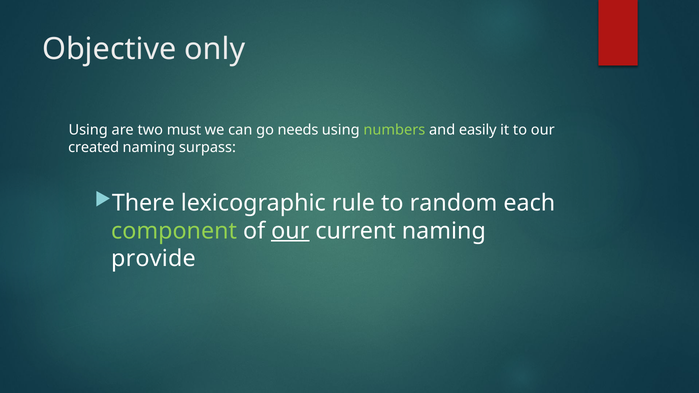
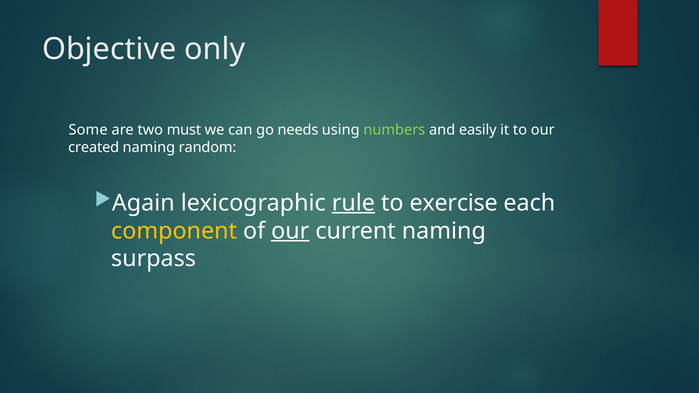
Using: Using -> Some (88, 130)
surpass: surpass -> random (208, 148)
There: There -> Again (143, 203)
rule underline: none -> present (353, 203)
random: random -> exercise (454, 203)
component colour: light green -> yellow (174, 231)
provide: provide -> surpass (154, 259)
